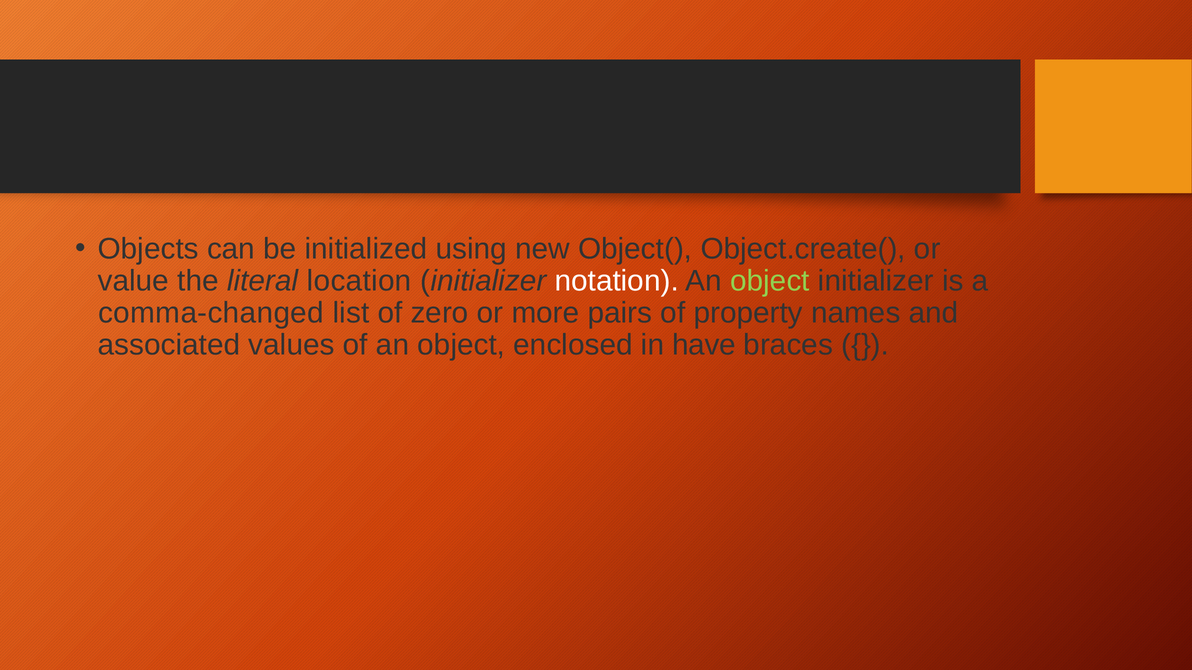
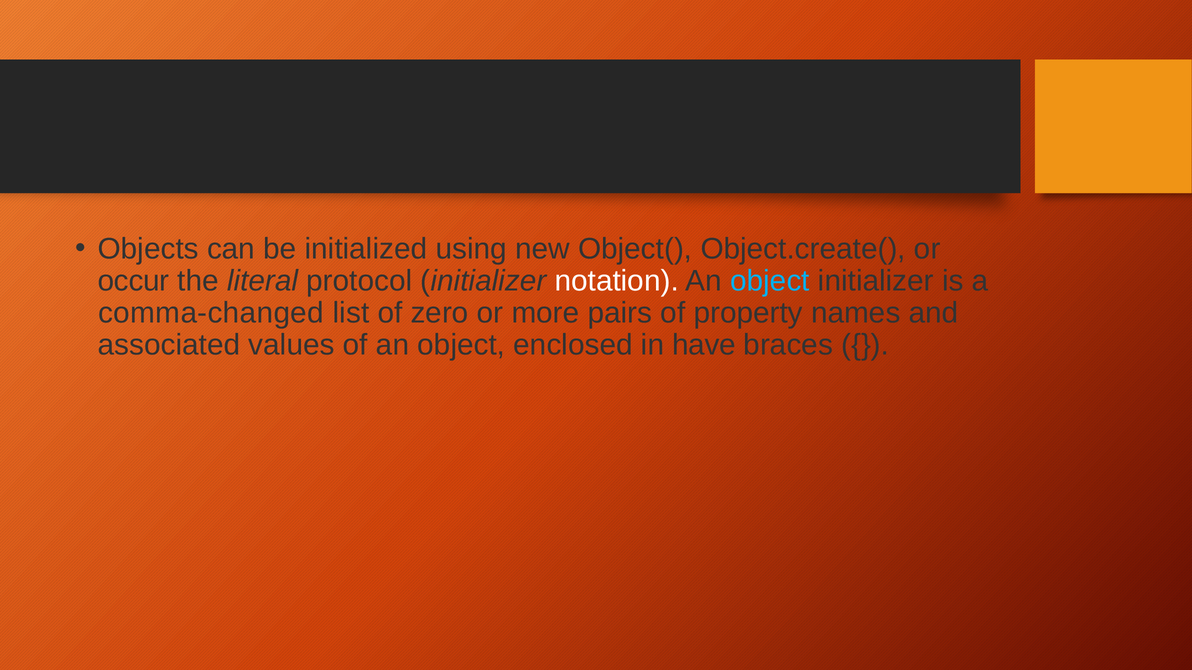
value: value -> occur (134, 281)
location: location -> protocol (359, 281)
object colour: light green -> light blue (770, 281)
